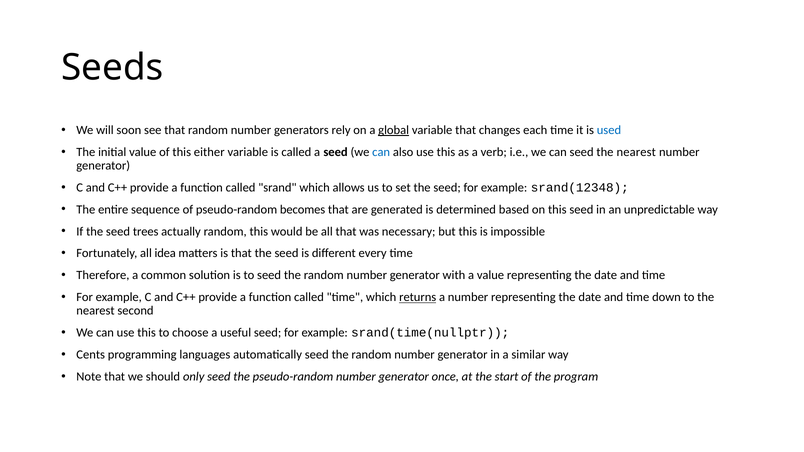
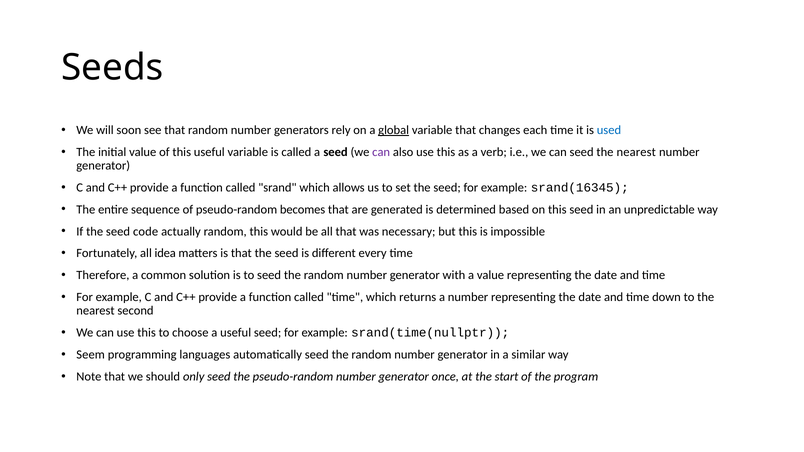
this either: either -> useful (209, 152)
can colour: blue -> purple (381, 152)
srand(12348: srand(12348 -> srand(16345 (580, 188)
trees: trees -> code (146, 232)
returns underline: present -> none (418, 297)
Cents: Cents -> Seem (91, 355)
